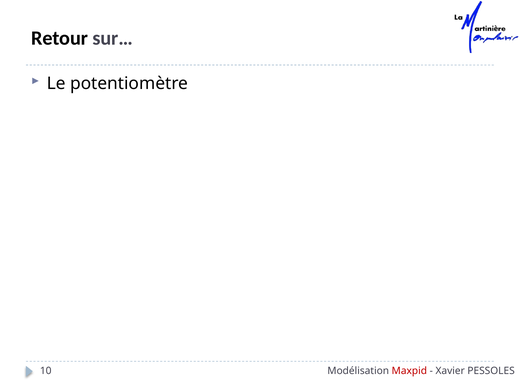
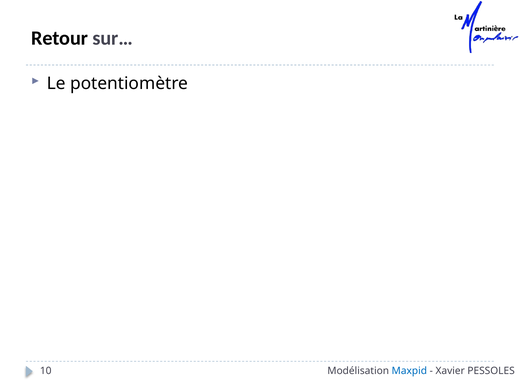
Maxpid colour: red -> blue (409, 371)
